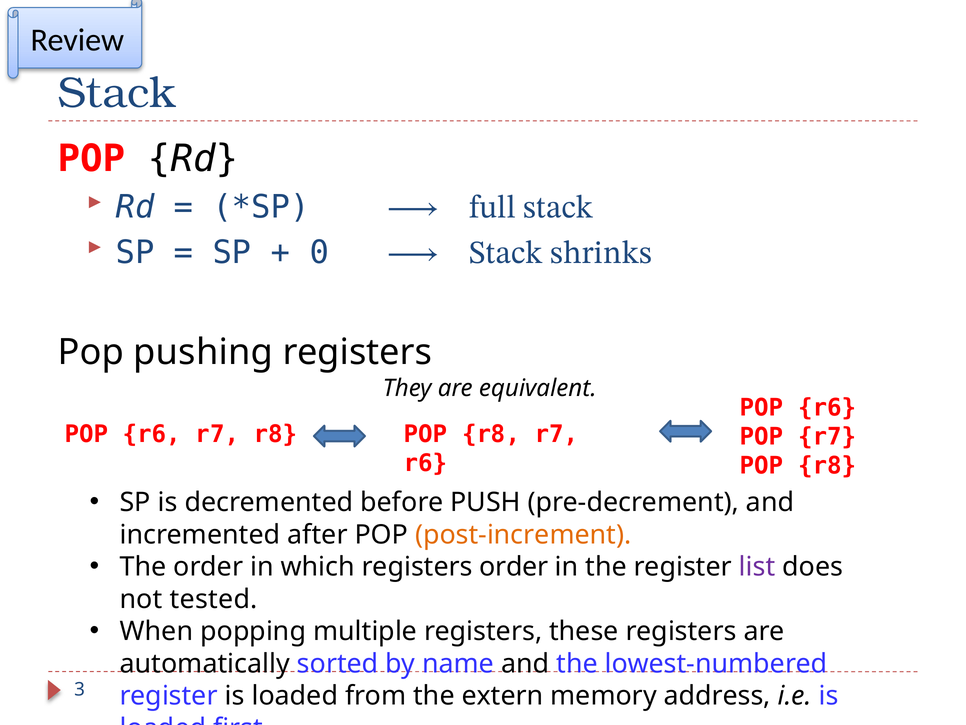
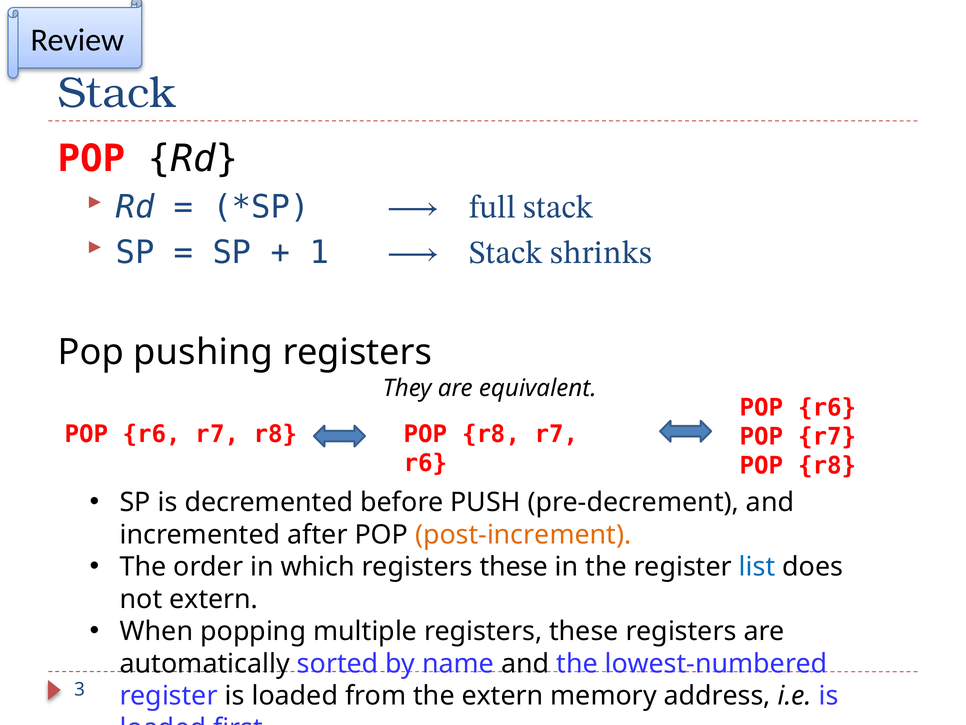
0: 0 -> 1 (319, 252)
which registers order: order -> these (514, 567)
list colour: purple -> blue (757, 567)
not tested: tested -> extern (214, 599)
